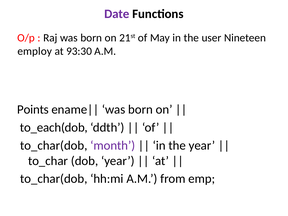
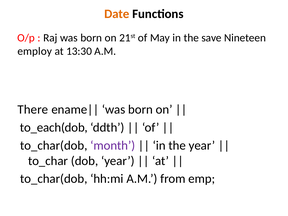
Date colour: purple -> orange (117, 14)
user: user -> save (212, 38)
93:30: 93:30 -> 13:30 (79, 51)
Points: Points -> There (33, 110)
